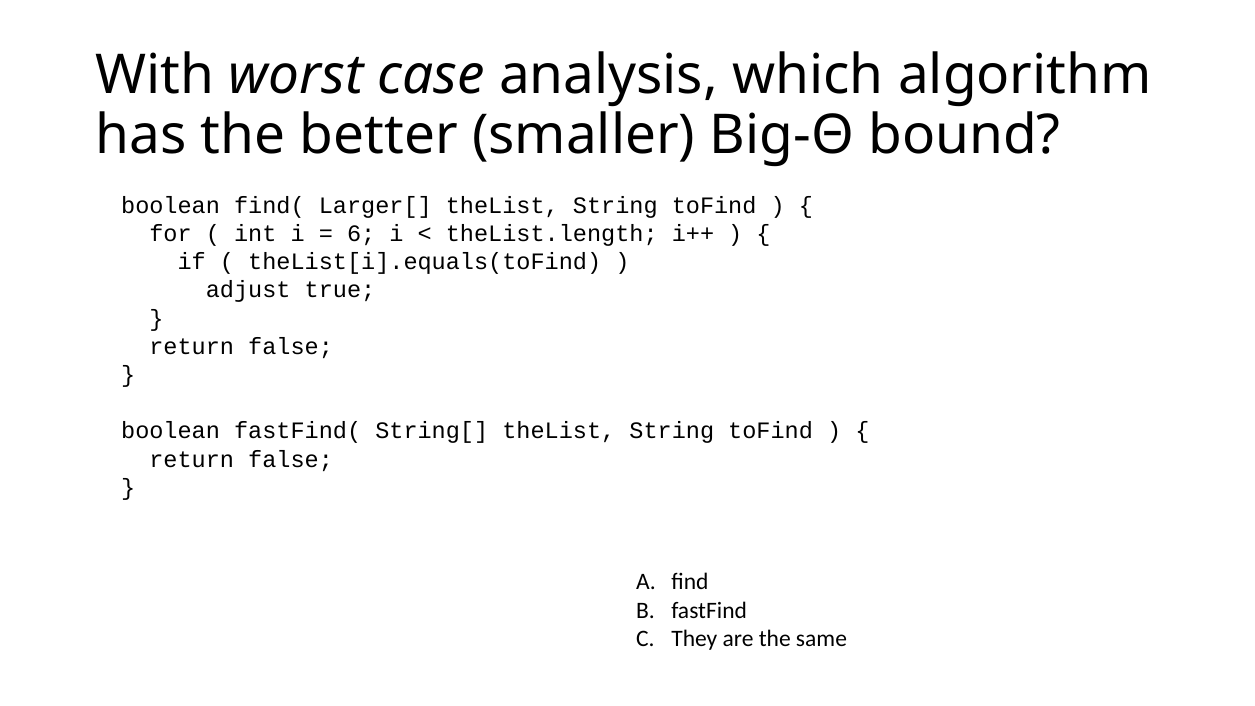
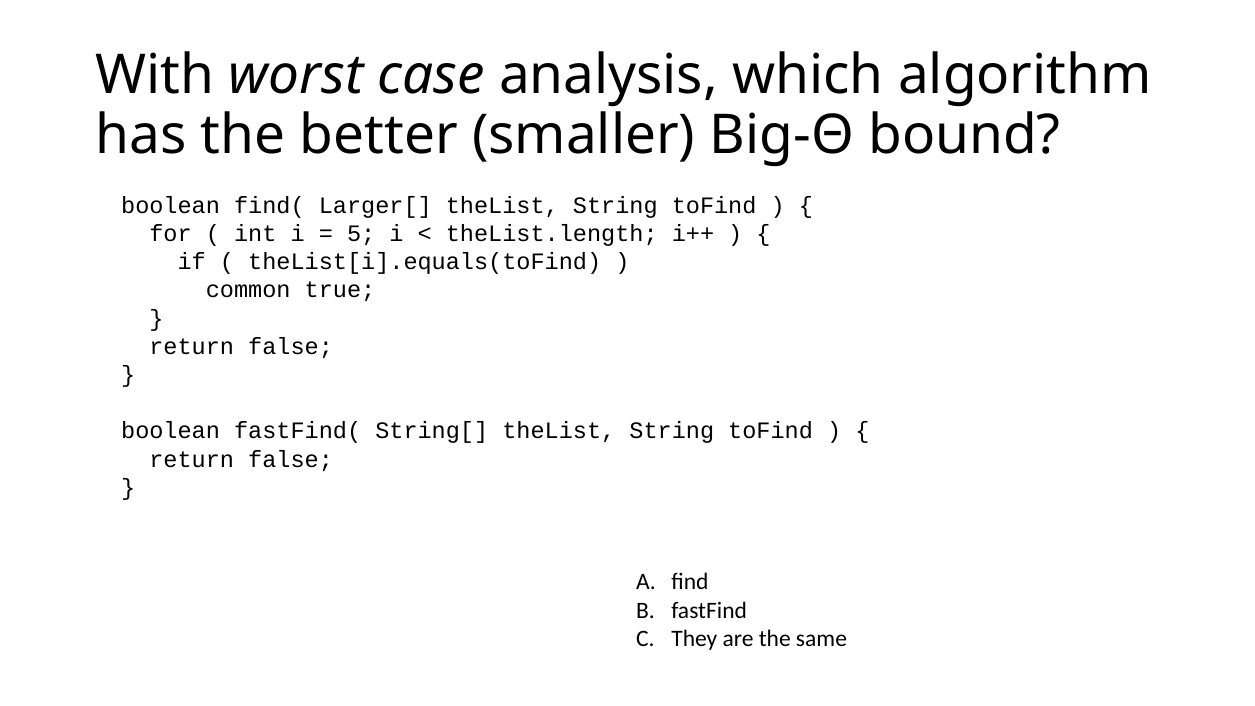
6: 6 -> 5 (361, 234)
adjust: adjust -> common (248, 290)
